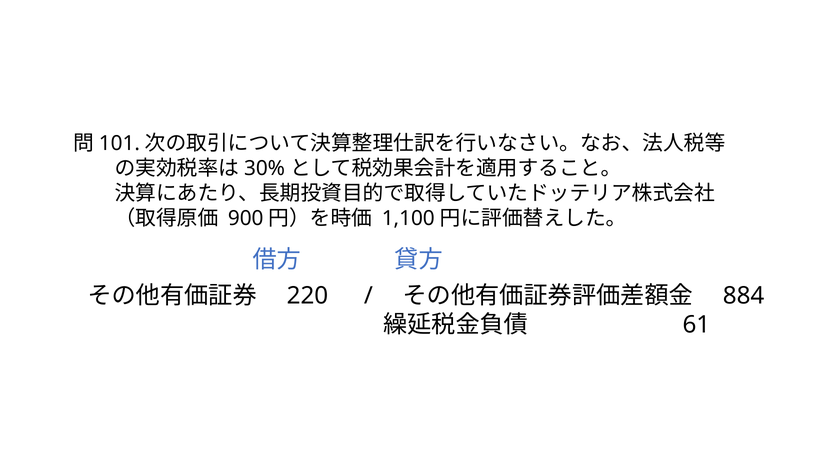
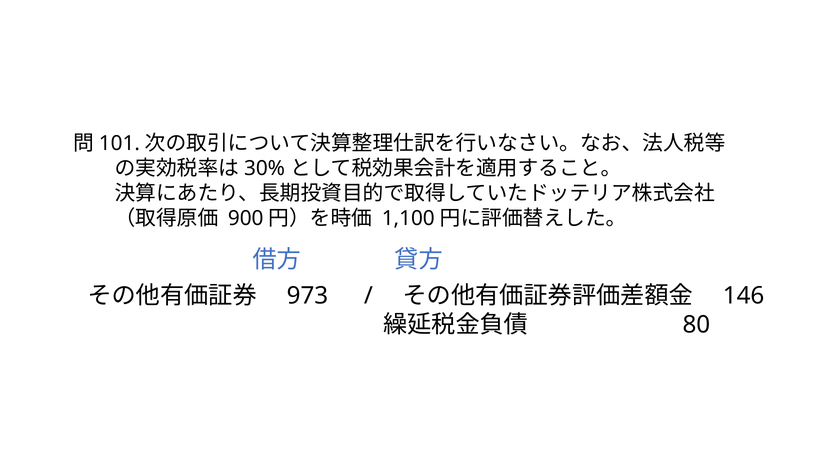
220: 220 -> 973 (307, 295)
884: 884 -> 146 (744, 295)
61: 61 -> 80 (696, 325)
